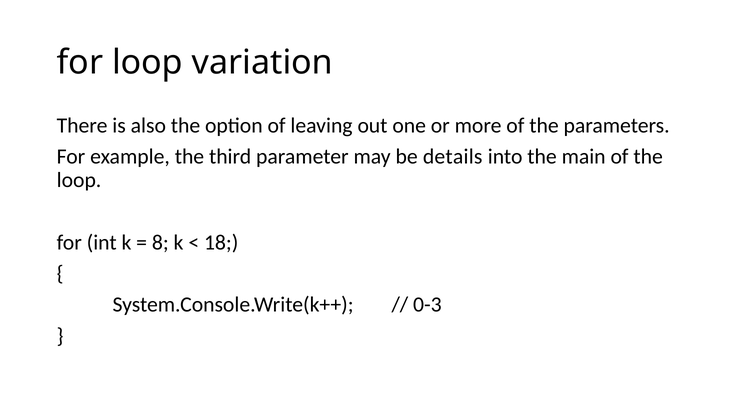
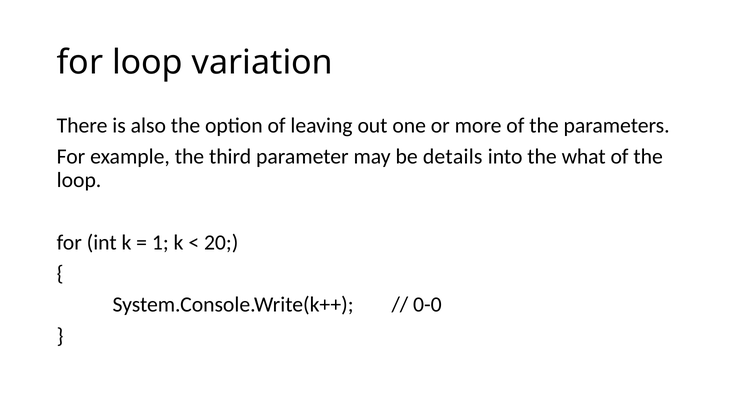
main: main -> what (584, 157)
8: 8 -> 1 (160, 243)
18: 18 -> 20 (221, 243)
0-3: 0-3 -> 0-0 (427, 305)
